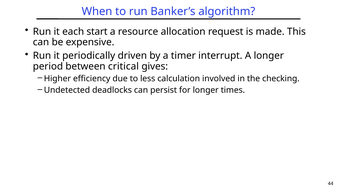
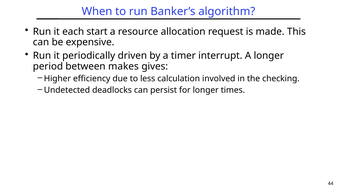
critical: critical -> makes (123, 66)
